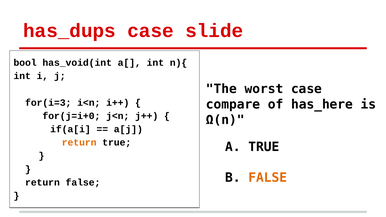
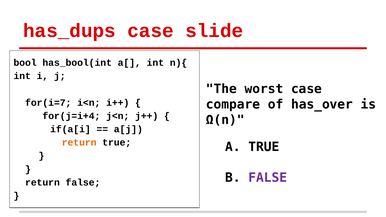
has_void(int: has_void(int -> has_bool(int (77, 63)
has_here: has_here -> has_over (322, 104)
for(i=3: for(i=3 -> for(i=7 (48, 103)
for(j=i+0: for(j=i+0 -> for(j=i+4 (71, 116)
FALSE colour: orange -> purple (268, 178)
